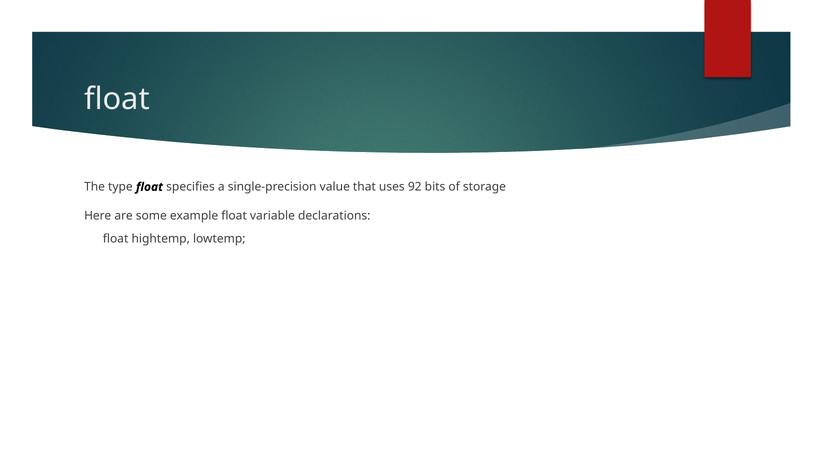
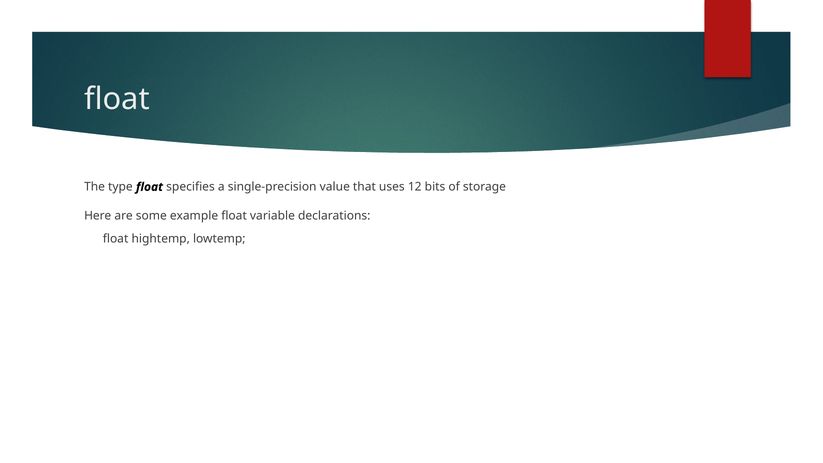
92: 92 -> 12 (415, 187)
